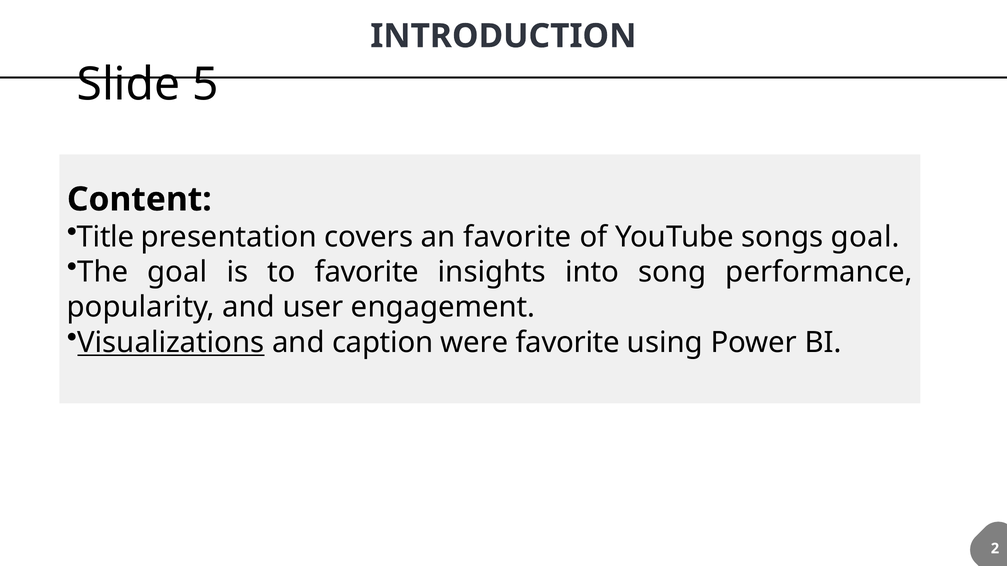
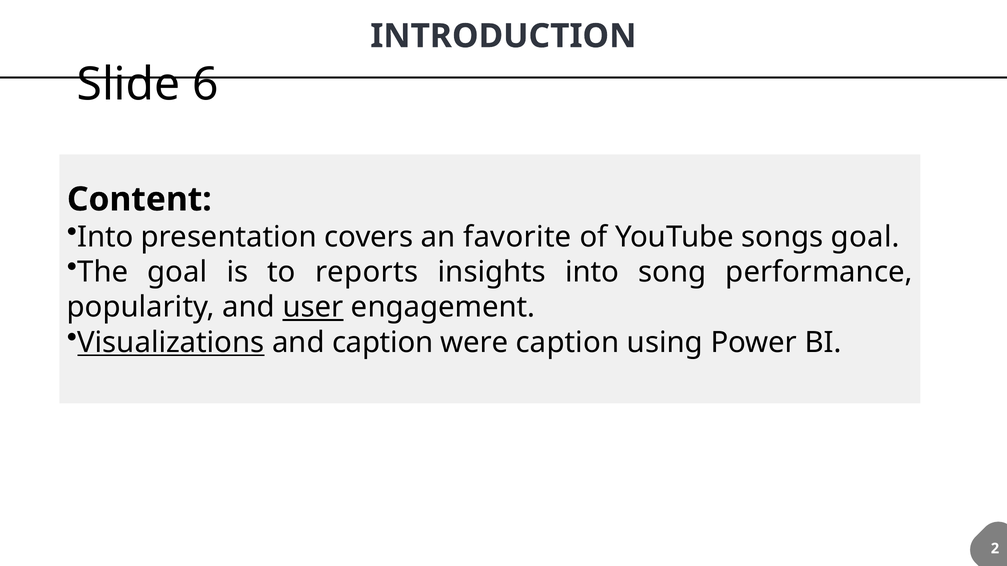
5: 5 -> 6 (205, 85)
Title: Title -> Into (105, 237)
to favorite: favorite -> reports (367, 272)
user underline: none -> present (313, 308)
were favorite: favorite -> caption (567, 343)
